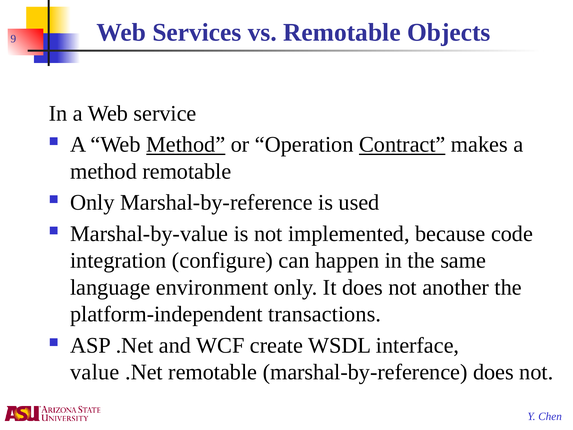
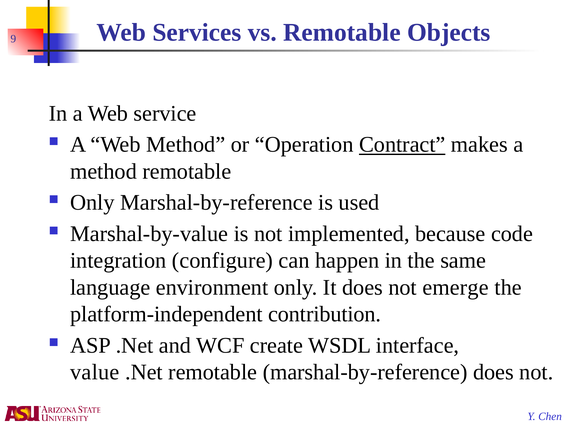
Method underline: present -> none (186, 145)
another: another -> emerge (456, 287)
transactions: transactions -> contribution (325, 314)
